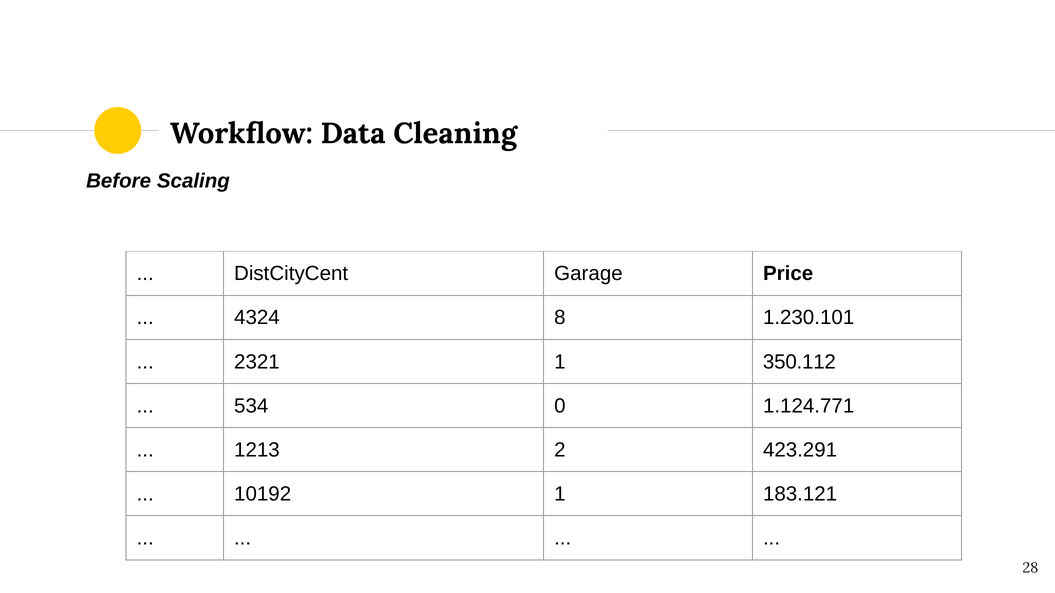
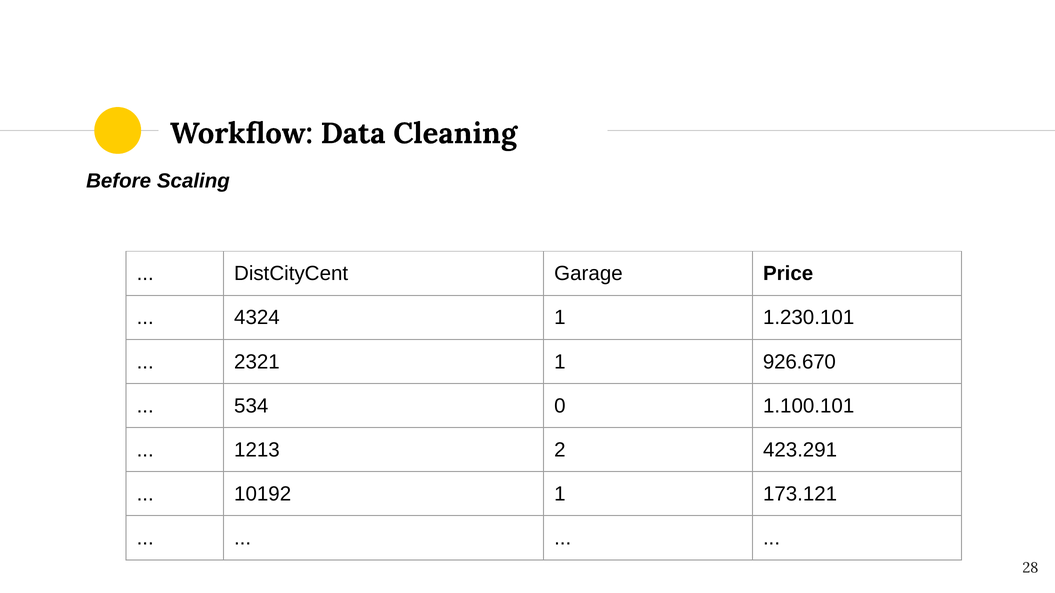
4324 8: 8 -> 1 (560, 318)
350.112: 350.112 -> 926.670 (799, 362)
1.124.771: 1.124.771 -> 1.100.101 (809, 406)
183.121: 183.121 -> 173.121 (800, 494)
